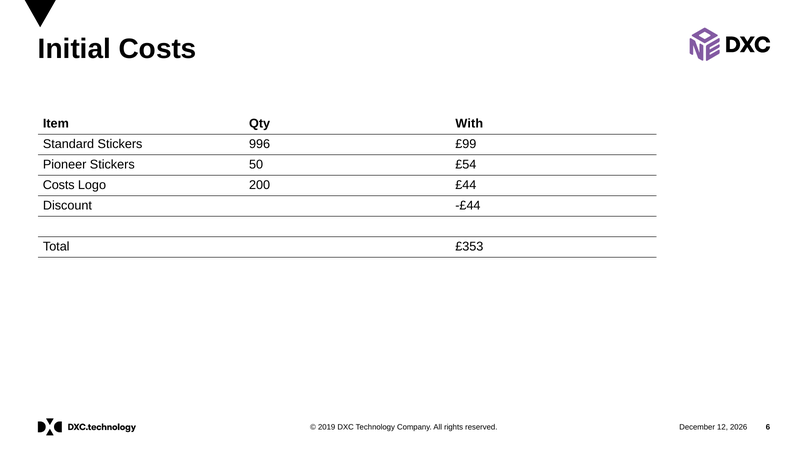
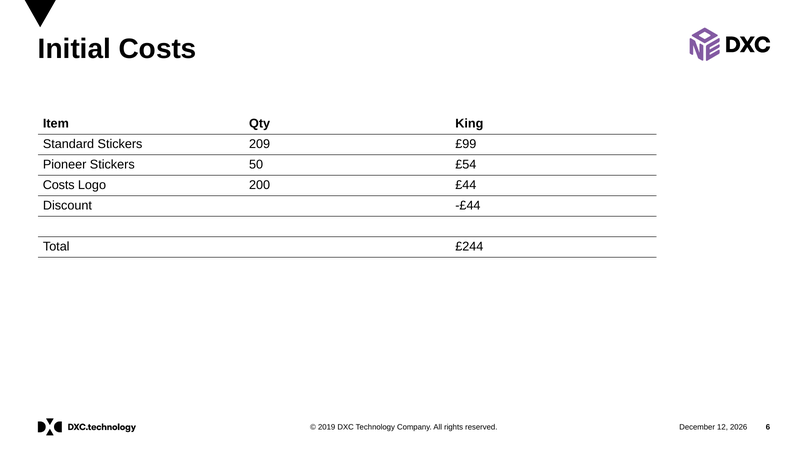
With: With -> King (469, 123)
996: 996 -> 209 (260, 144)
£353: £353 -> £244 (469, 246)
